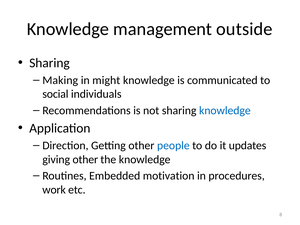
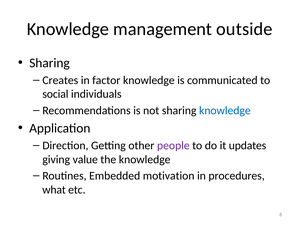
Making: Making -> Creates (60, 80)
might: might -> factor (106, 80)
people colour: blue -> purple (173, 145)
giving other: other -> value (85, 159)
work: work -> what (54, 190)
